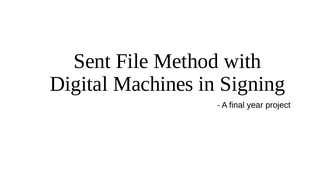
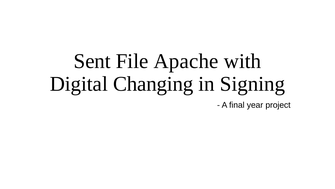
Method: Method -> Apache (186, 61)
Machines: Machines -> Changing (153, 84)
